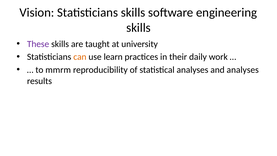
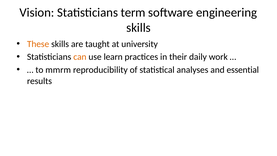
Statisticians skills: skills -> term (133, 12)
These colour: purple -> orange (38, 44)
and analyses: analyses -> essential (243, 70)
